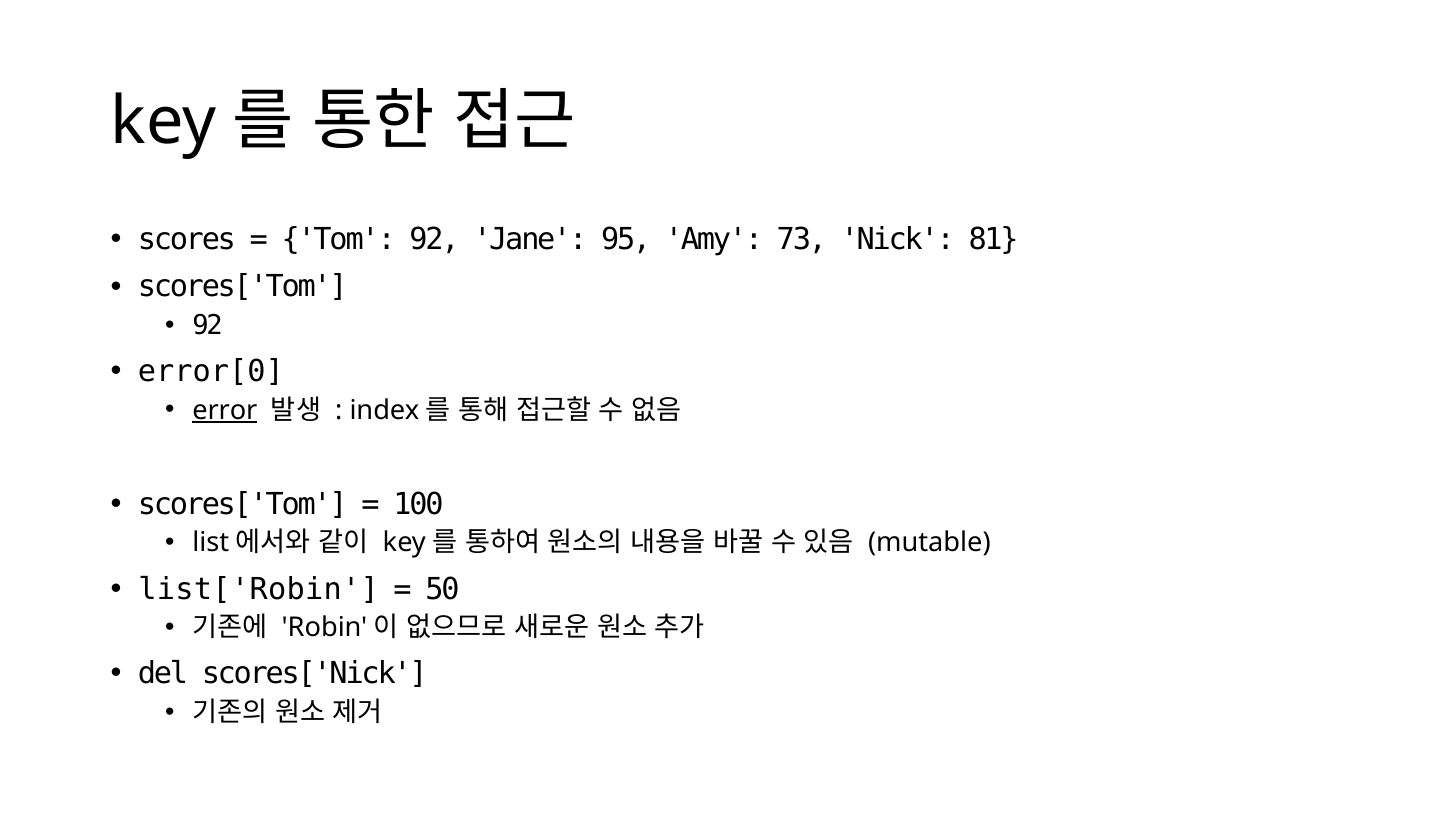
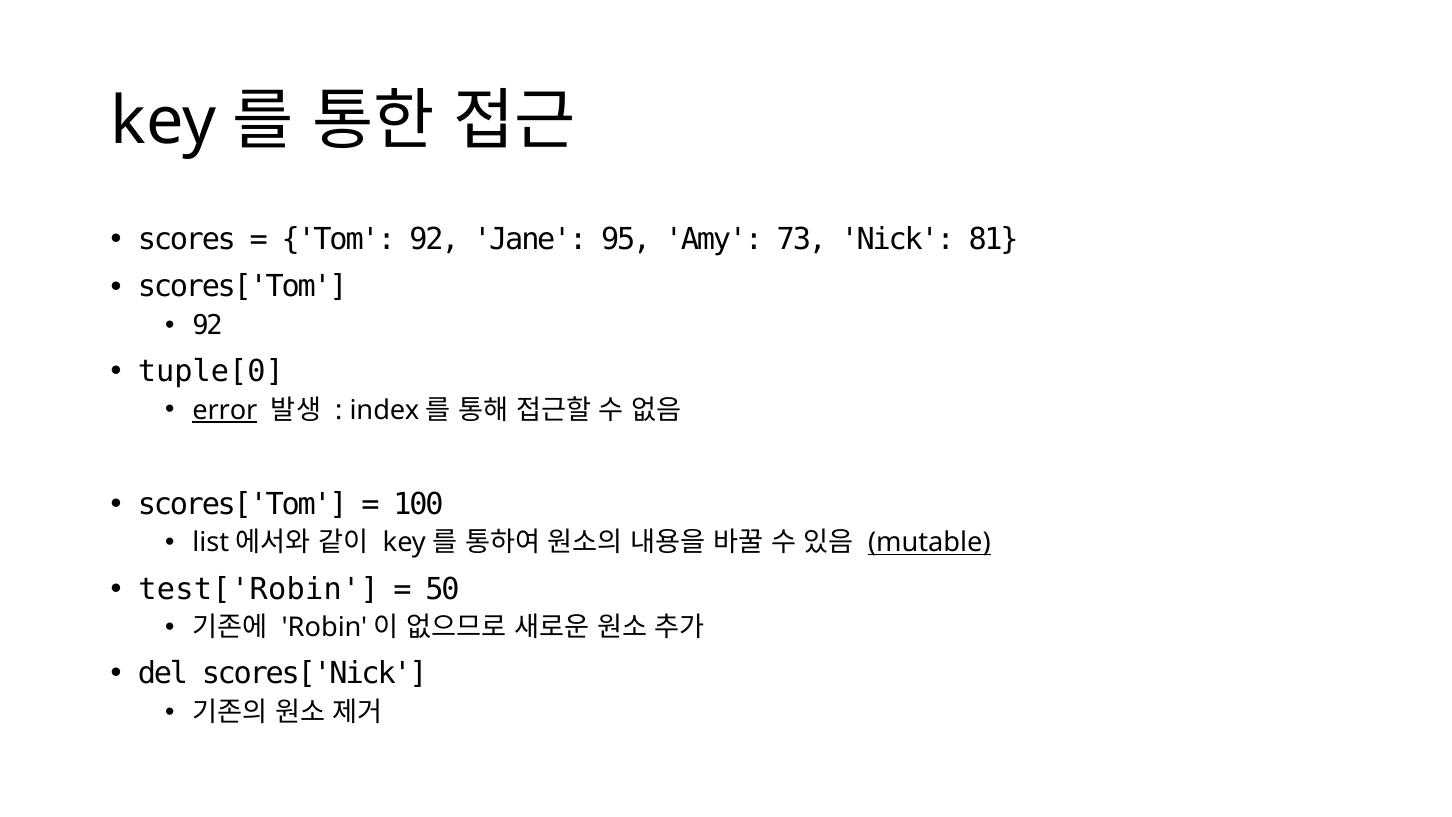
error[0: error[0 -> tuple[0 (211, 372)
mutable underline: none -> present (929, 543)
list['Robin: list['Robin -> test['Robin (259, 589)
